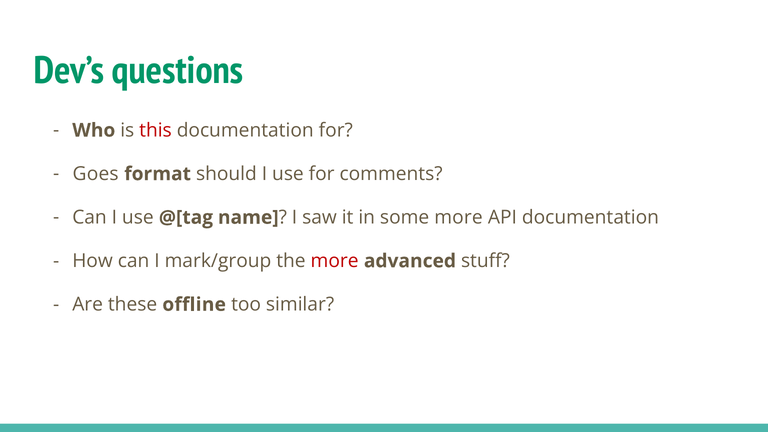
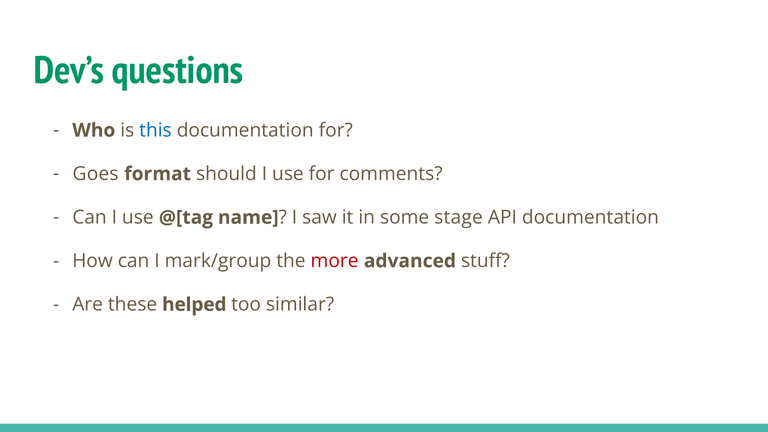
this colour: red -> blue (155, 130)
some more: more -> stage (458, 217)
offline: offline -> helped (194, 305)
